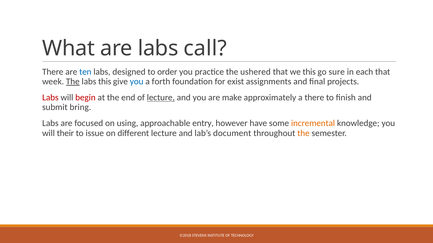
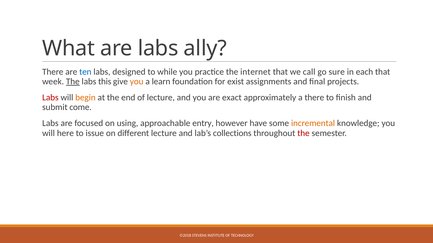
call: call -> ally (205, 49)
order: order -> while (167, 72)
ushered: ushered -> internet (255, 72)
we this: this -> call (309, 72)
you colour: blue -> orange (137, 82)
forth: forth -> learn (161, 82)
begin colour: red -> orange (85, 98)
lecture underline: present -> none (161, 98)
make: make -> exact (232, 98)
bring: bring -> come (81, 108)
their: their -> here (65, 133)
document: document -> collections (232, 133)
the colour: orange -> red (303, 133)
